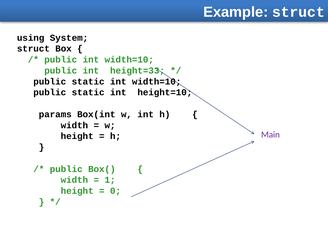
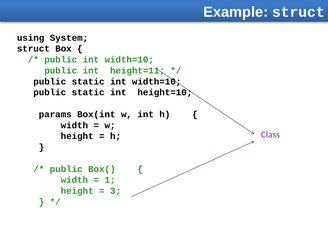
height=33: height=33 -> height=11 (137, 71)
Main: Main -> Class (270, 135)
0: 0 -> 3 (116, 191)
